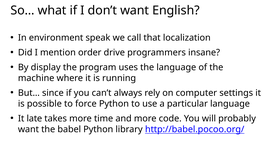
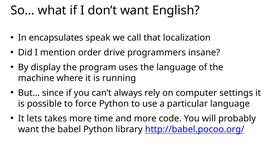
environment: environment -> encapsulates (56, 38)
late: late -> lets (34, 118)
